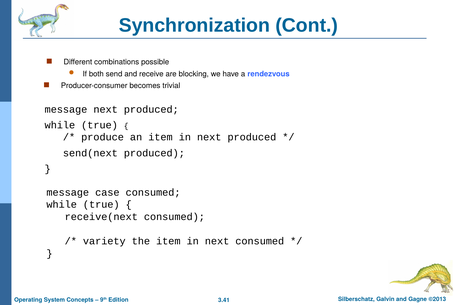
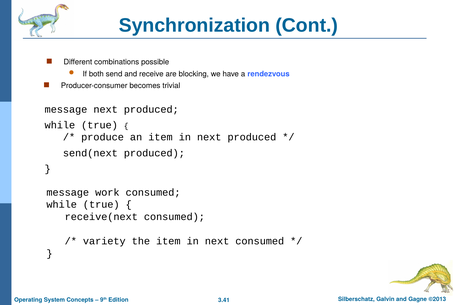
case: case -> work (107, 192)
